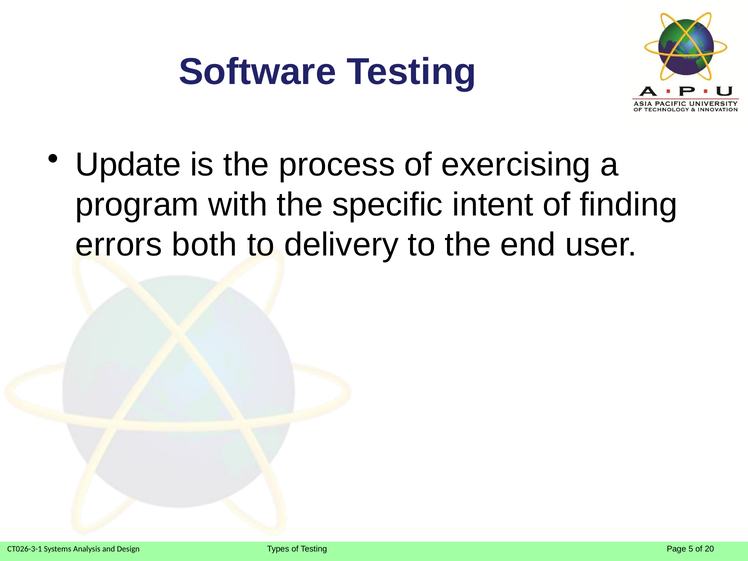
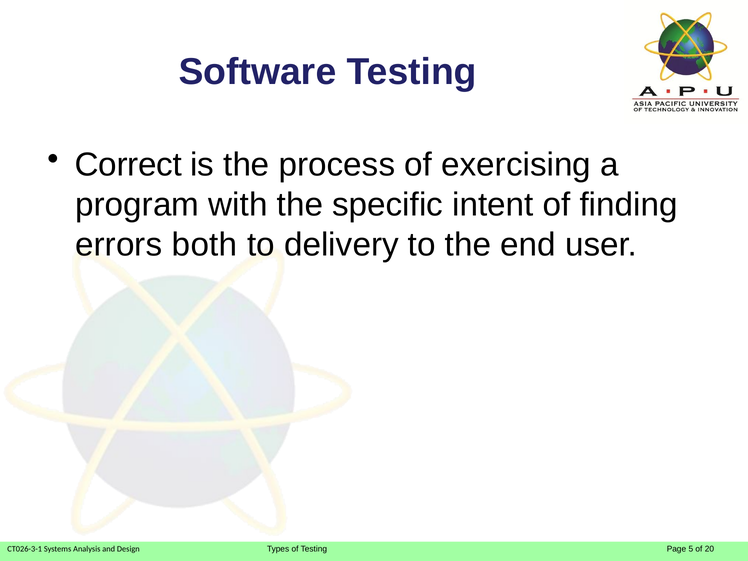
Update: Update -> Correct (128, 165)
